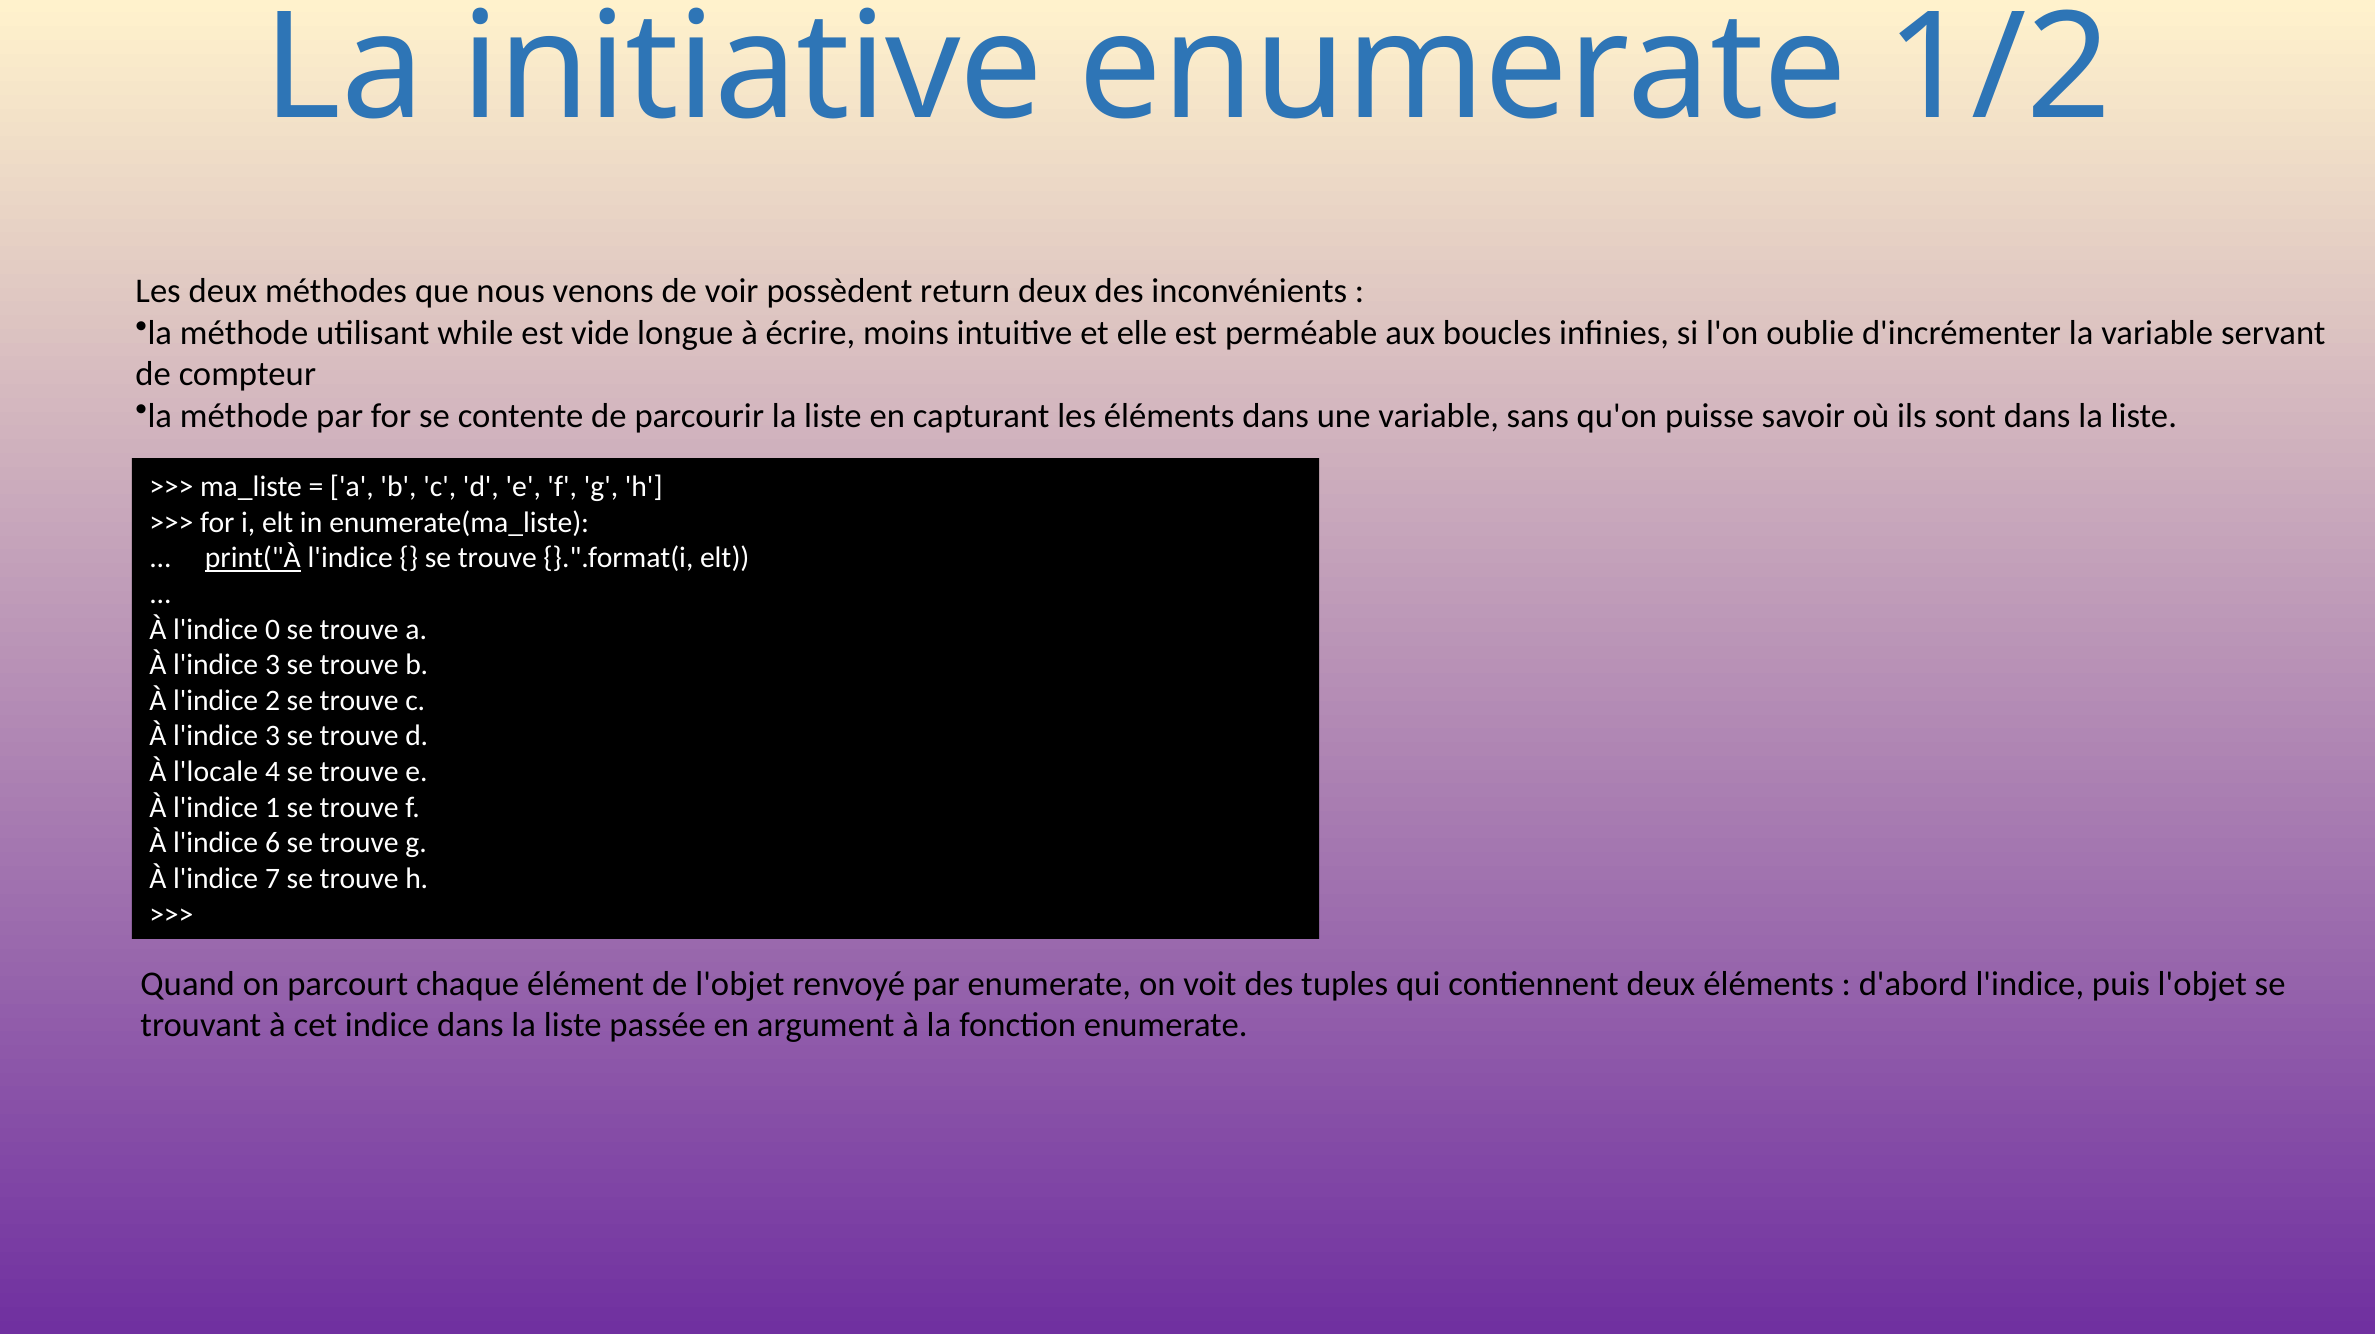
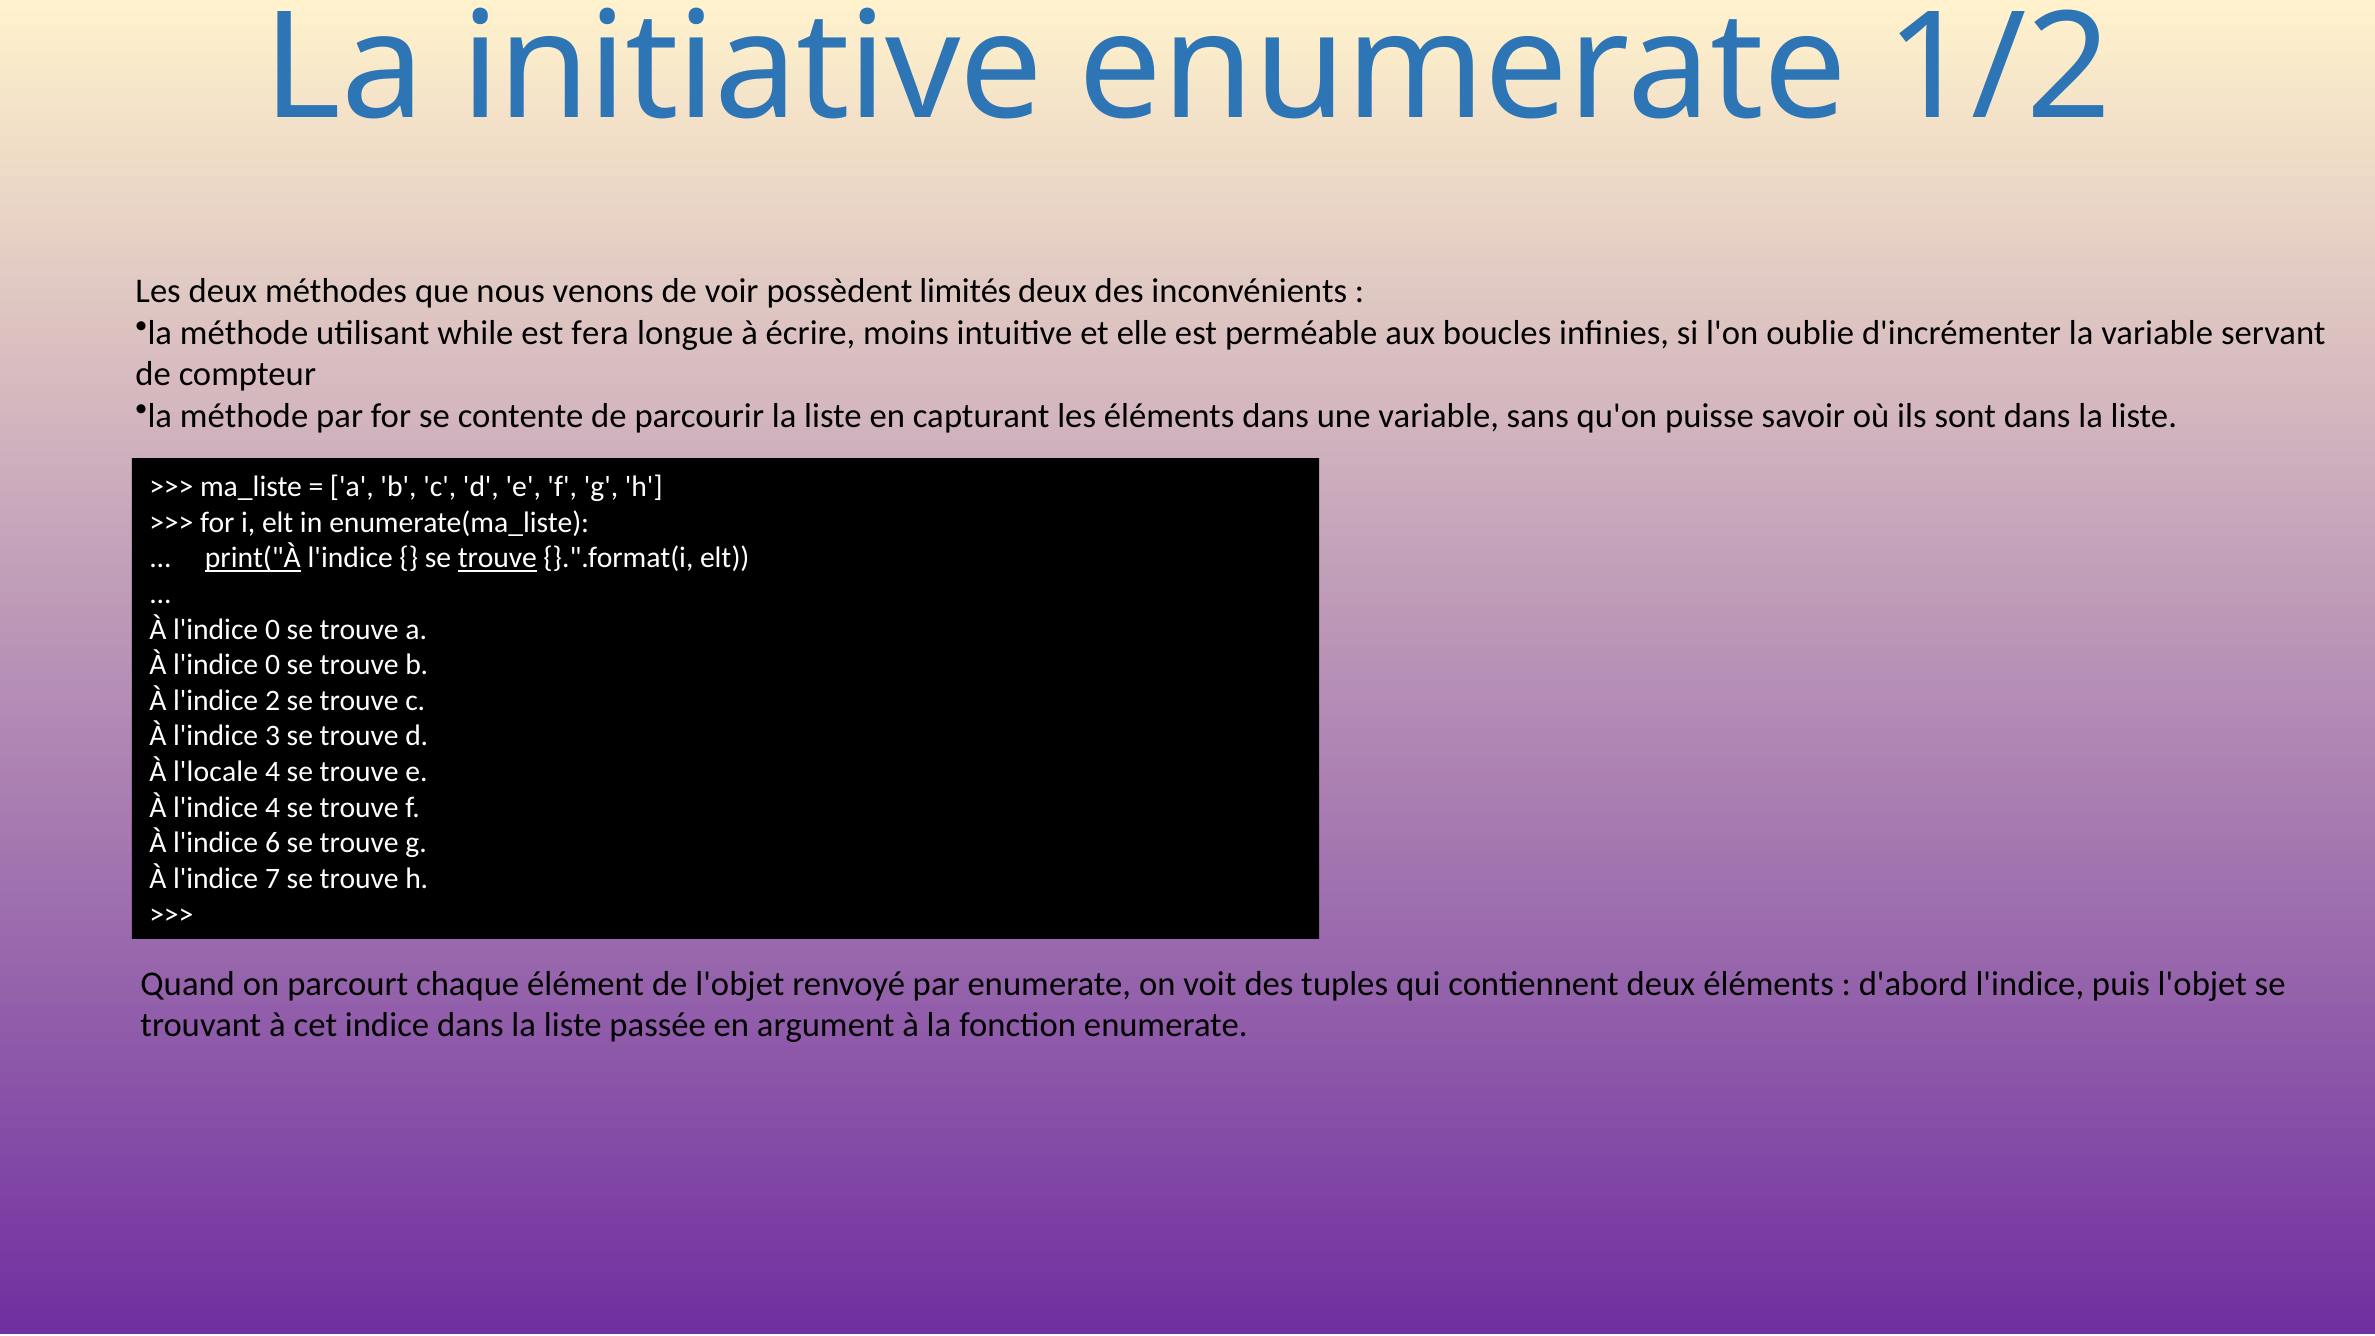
return: return -> limités (965, 291)
vide: vide -> fera (600, 333)
trouve underline: none -> present (497, 558)
3: 3 -> 0 (273, 665)
l'indice 1: 1 -> 4 (273, 807)
